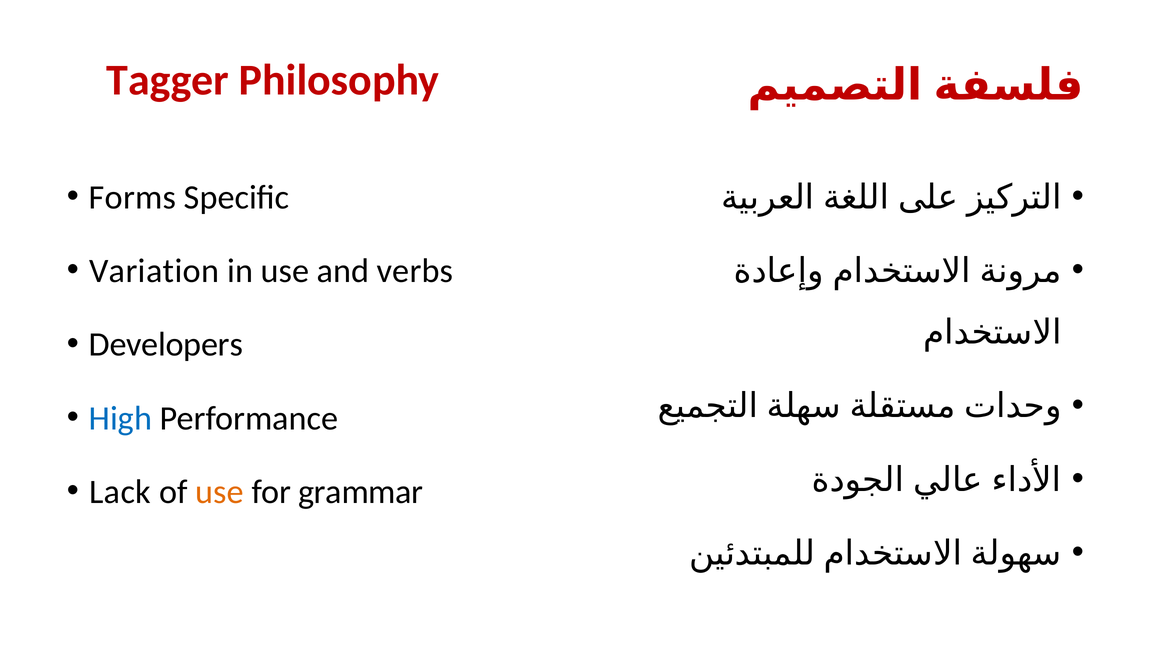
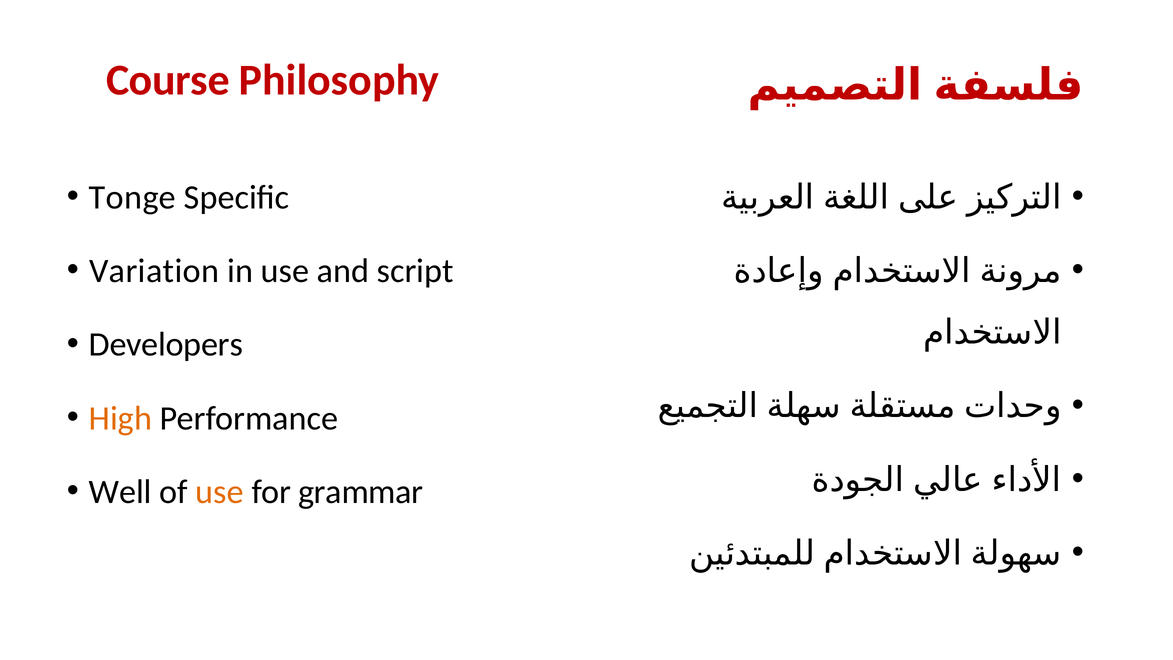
Tagger: Tagger -> Course (168, 80)
Forms: Forms -> Tonge (132, 197)
verbs: verbs -> script (415, 271)
High colour: blue -> orange (120, 418)
Lack: Lack -> Well (120, 492)
